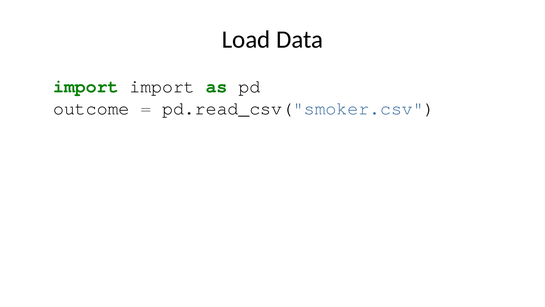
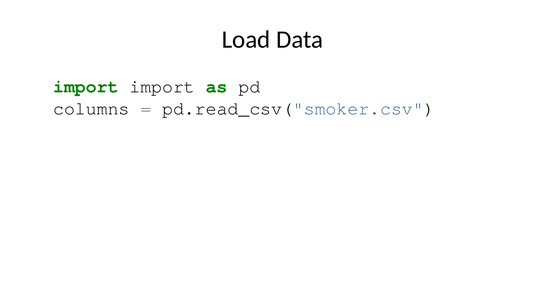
outcome: outcome -> columns (91, 108)
